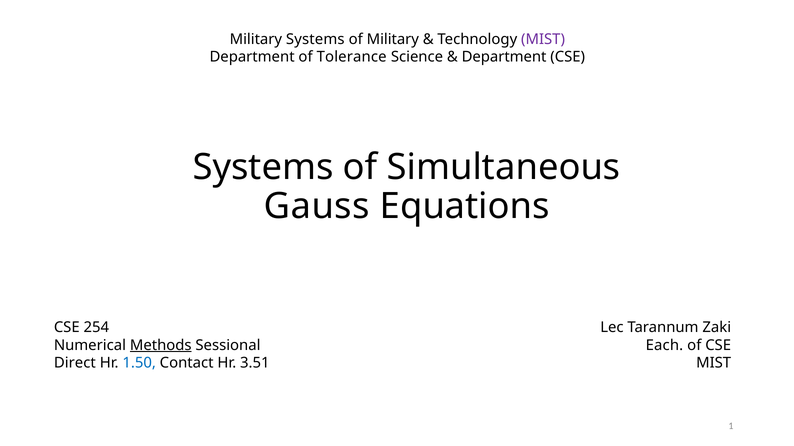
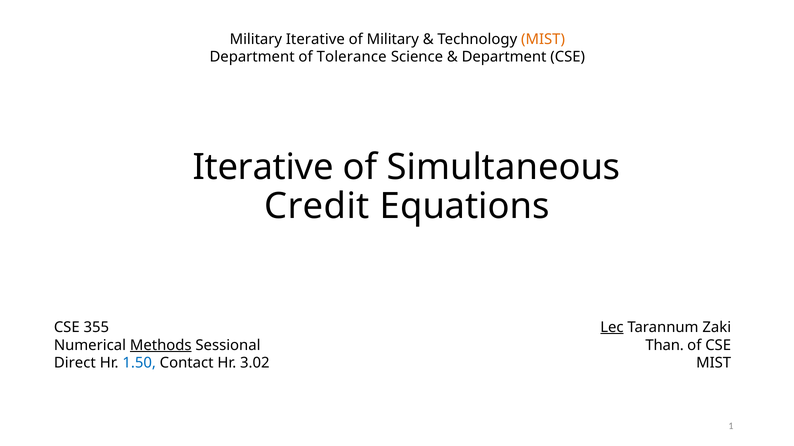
Military Systems: Systems -> Iterative (315, 39)
MIST colour: purple -> orange (543, 39)
Systems: Systems -> Iterative (263, 167)
Gauss: Gauss -> Credit (317, 207)
254: 254 -> 355 (96, 328)
Lec underline: none -> present (612, 328)
Each: Each -> Than (665, 346)
3.51: 3.51 -> 3.02 (255, 363)
